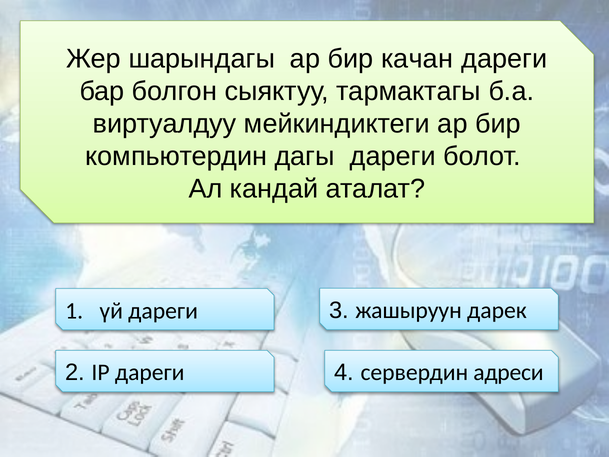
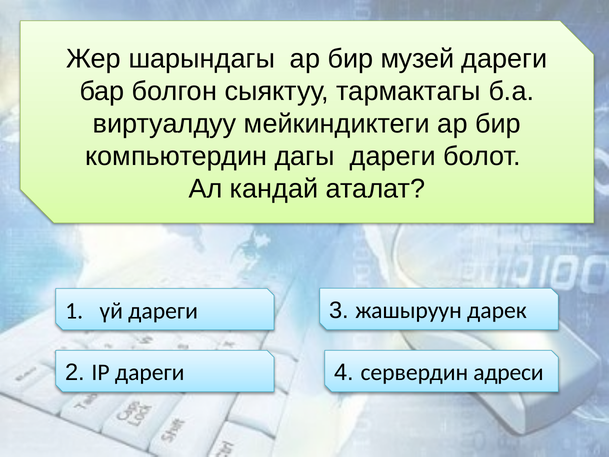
качан: качан -> музей (417, 59)
